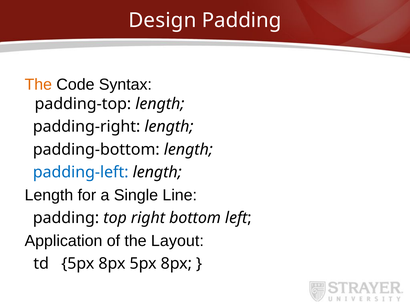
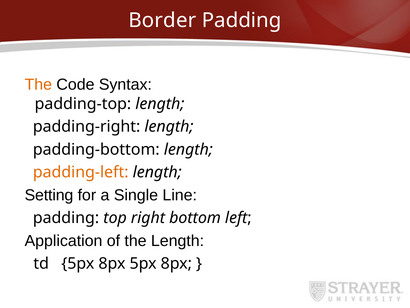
Design: Design -> Border (162, 20)
padding-left colour: blue -> orange (81, 172)
Length: Length -> Setting (49, 195)
the Layout: Layout -> Length (178, 240)
